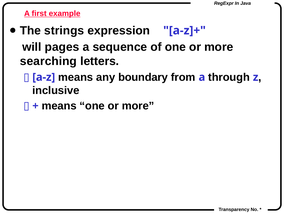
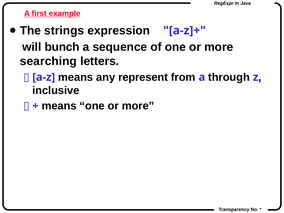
pages: pages -> bunch (62, 47)
boundary: boundary -> represent (143, 77)
